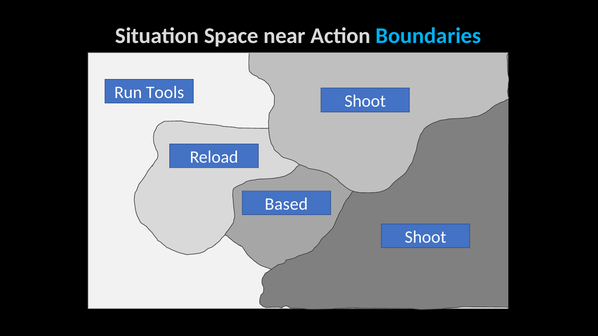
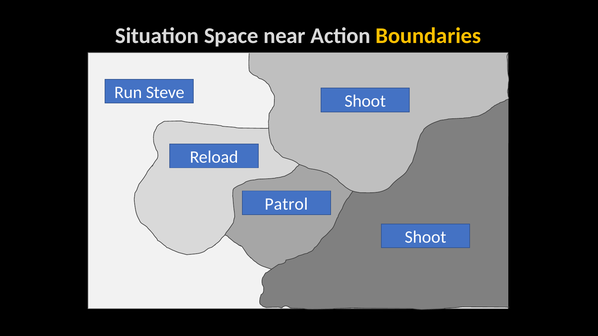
Boundaries colour: light blue -> yellow (428, 36)
Tools: Tools -> Steve (165, 92)
Based: Based -> Patrol (286, 204)
